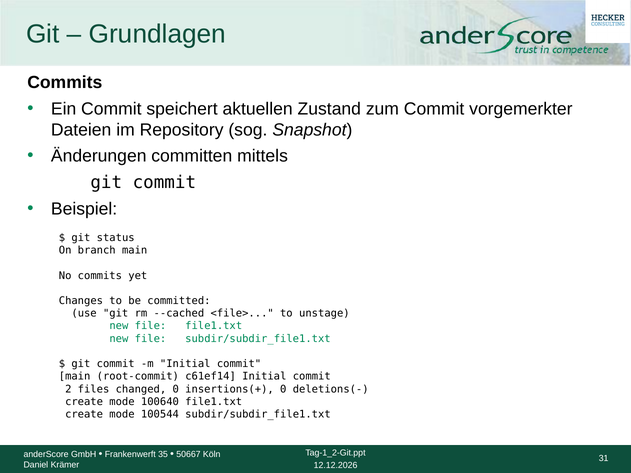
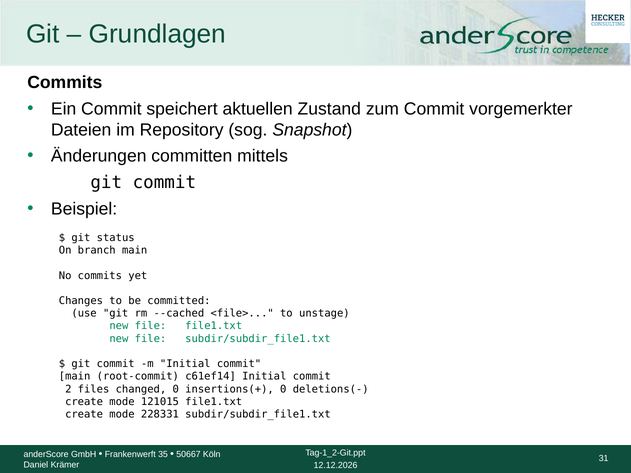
100640: 100640 -> 121015 (160, 402)
100544: 100544 -> 228331 (160, 415)
